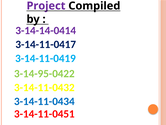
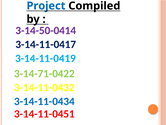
Project colour: purple -> blue (46, 6)
3-14-14-0414: 3-14-14-0414 -> 3-14-50-0414 (46, 30)
3-14-95-0422: 3-14-95-0422 -> 3-14-71-0422 (44, 73)
